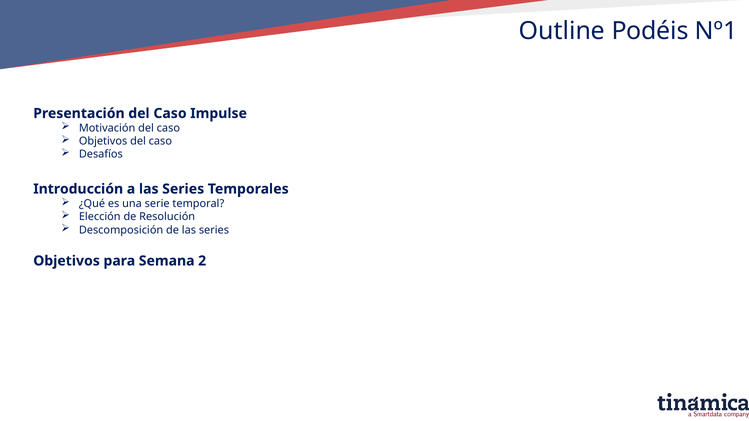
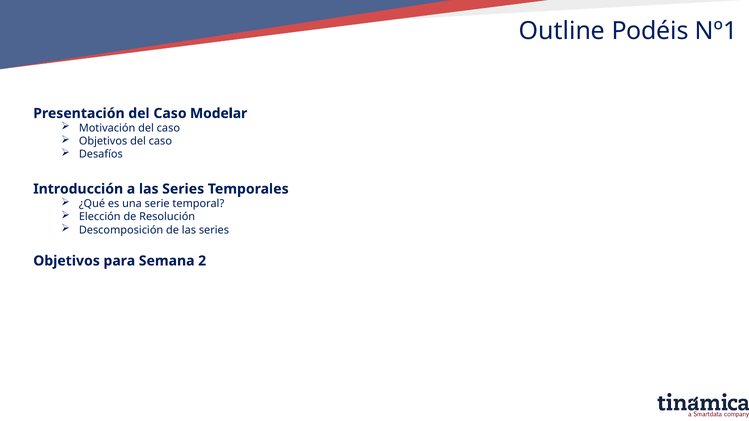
Impulse: Impulse -> Modelar (219, 113)
